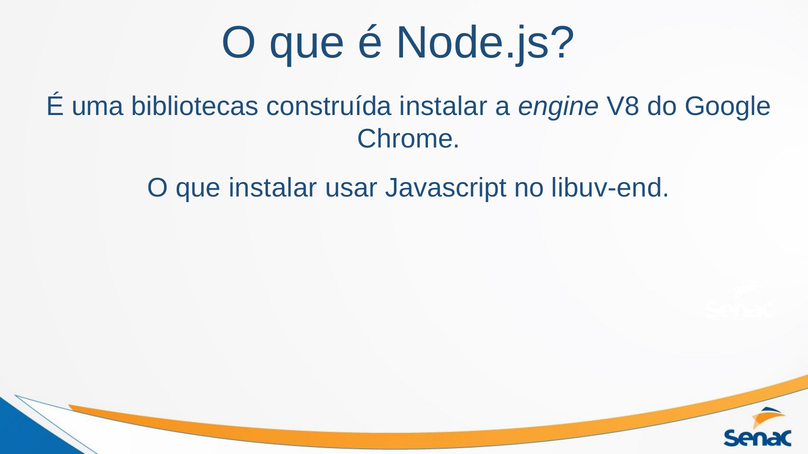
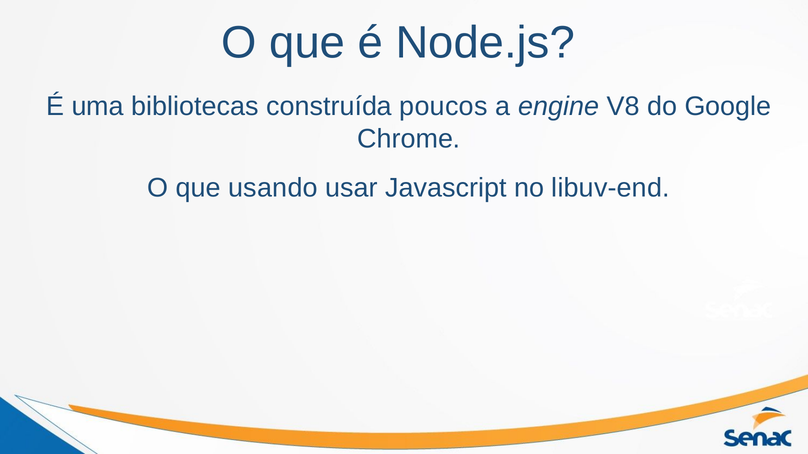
construída instalar: instalar -> poucos (444, 107)
que instalar: instalar -> usando (273, 188)
